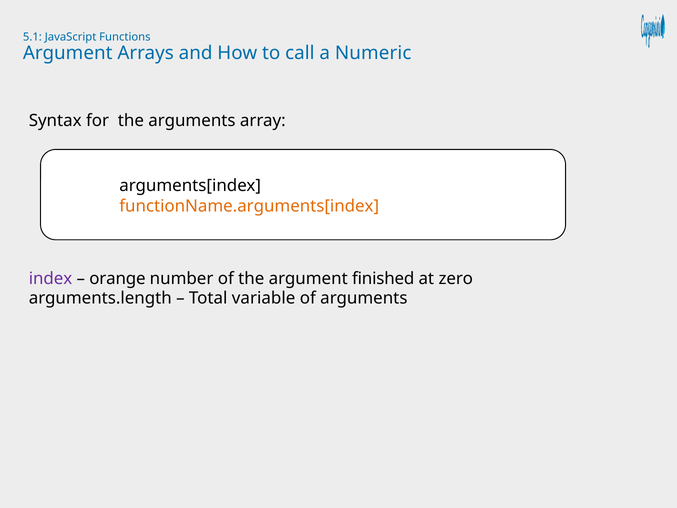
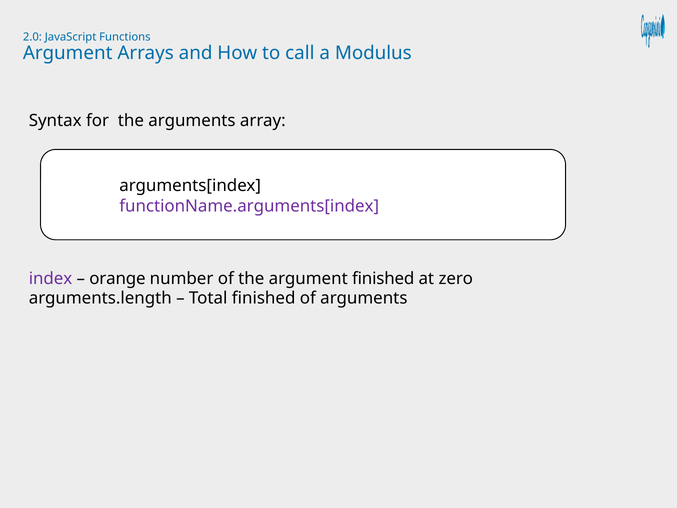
5.1: 5.1 -> 2.0 (32, 37)
Numeric: Numeric -> Modulus (373, 53)
functionName.arguments[index colour: orange -> purple (249, 206)
Total variable: variable -> finished (264, 298)
